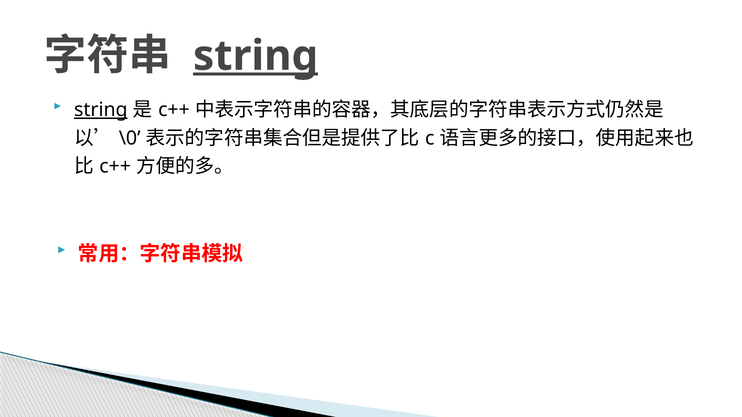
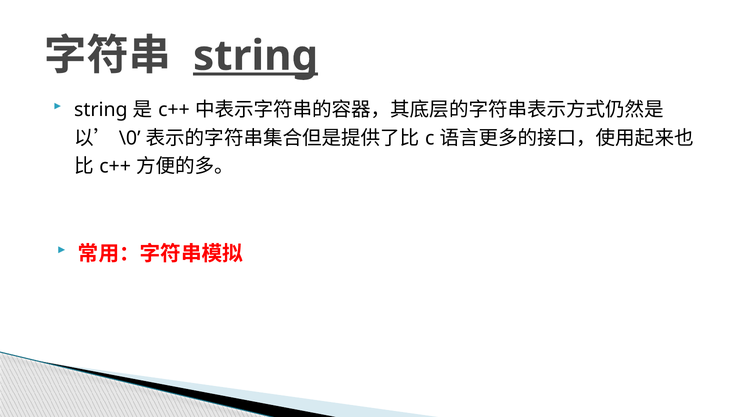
string underline: present -> none (101, 110)
